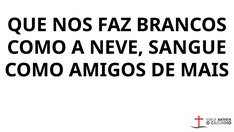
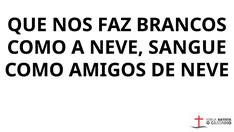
DE MAIS: MAIS -> NEVE (205, 70)
